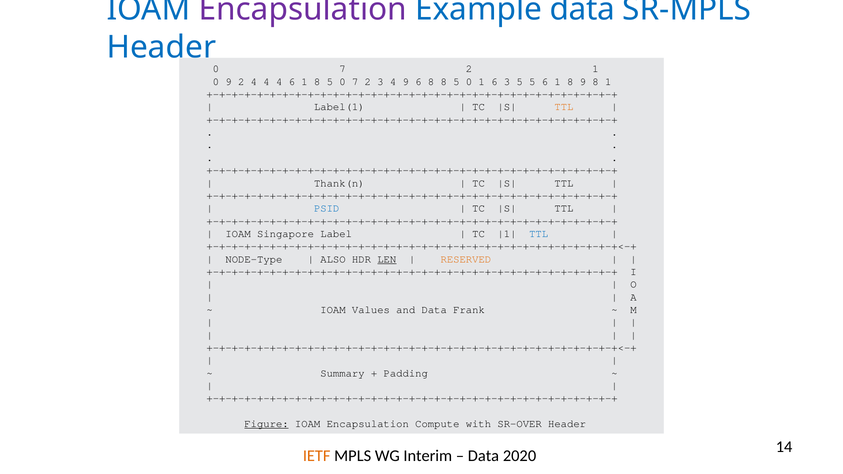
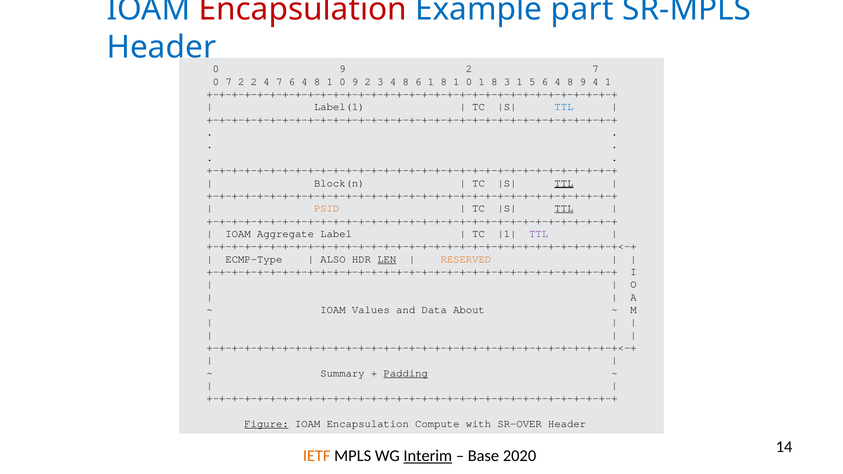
Encapsulation colour: purple -> red (303, 9)
Example data: data -> part (582, 9)
7: 7 -> 9 (342, 69)
2 1: 1 -> 7 (596, 69)
0 9: 9 -> 7 (229, 82)
2 4: 4 -> 2 (254, 82)
4: 4 -> 7 (279, 82)
1: 1 -> 4 (304, 82)
5: 5 -> 1 (330, 82)
7: 7 -> 9 (355, 82)
3 4 9: 9 -> 8 (406, 82)
6 8: 8 -> 1 (431, 82)
5: 5 -> 1 (456, 82)
0 1 6: 6 -> 8 (494, 82)
3 5: 5 -> 1 (520, 82)
5 6 1: 1 -> 4 (558, 82)
9 8: 8 -> 4 (596, 82)
TTL colour: orange -> blue (564, 107)
Thank(n: Thank(n -> Block(n (339, 183)
TTL underline: none -> present (564, 183)
PSID colour: blue -> orange (327, 208)
TTL underline: none -> present (564, 208)
Singapore: Singapore -> Aggregate (286, 234)
TTL colour: blue -> purple (539, 234)
NODE-Type: NODE-Type -> ECMP-Type (254, 259)
Frank: Frank -> About (469, 310)
Padding underline: none -> present (406, 373)
Interim underline: none -> present (428, 456)
Data: Data -> Base (483, 456)
